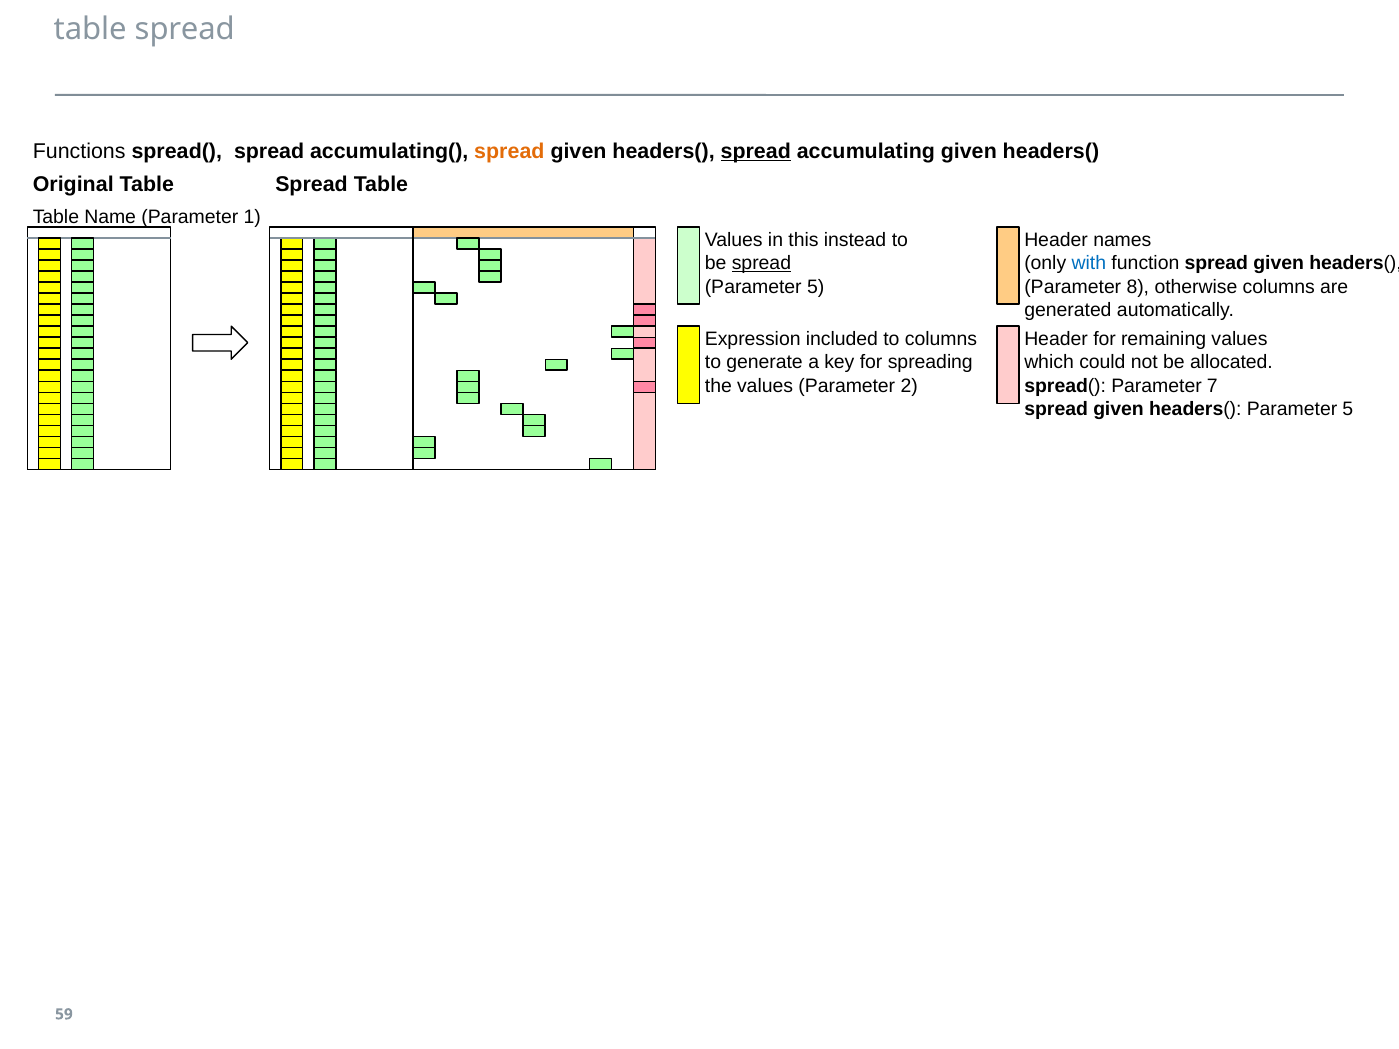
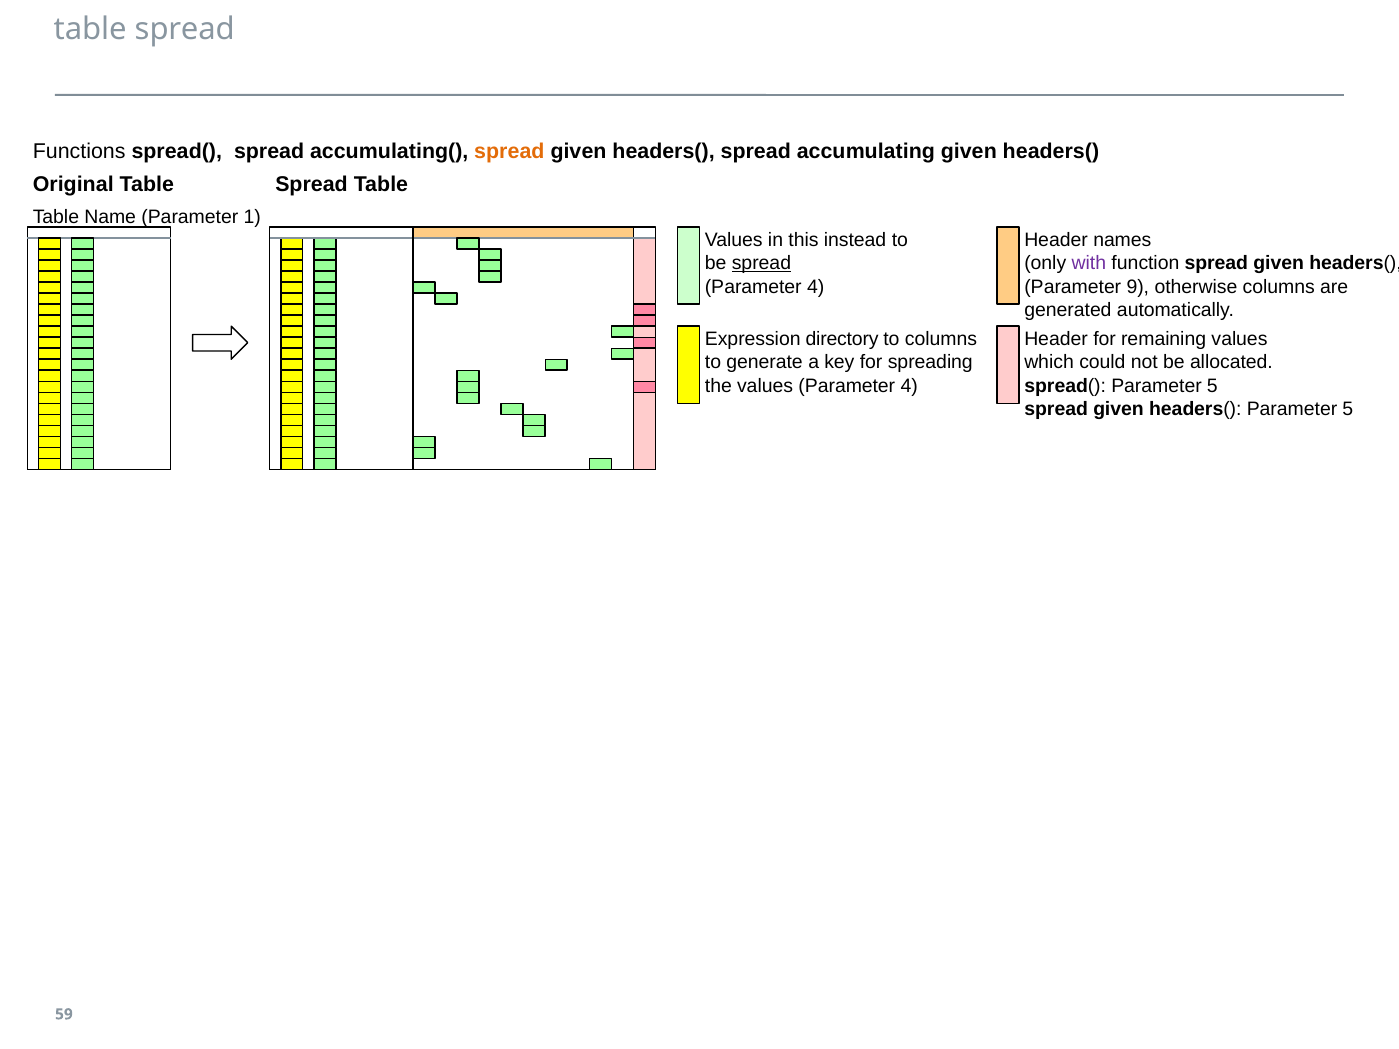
spread underline: present -> none (756, 151)
with colour: blue -> purple (1089, 263)
5: 5 -> 4 (816, 287)
8: 8 -> 9 (1138, 287)
included: included -> directory (842, 339)
values Parameter 2: 2 -> 4 (909, 386)
spread( Parameter 7: 7 -> 5 (1212, 386)
